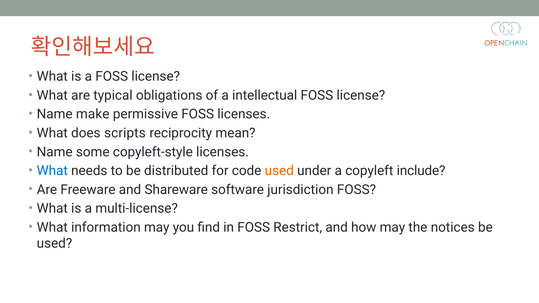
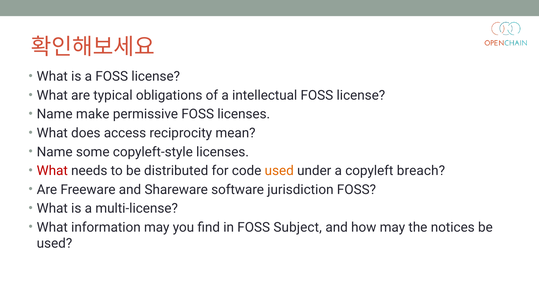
scripts: scripts -> access (125, 133)
What colour: blue -> red (52, 171)
include: include -> breach (421, 171)
Restrict: Restrict -> Subject (298, 227)
